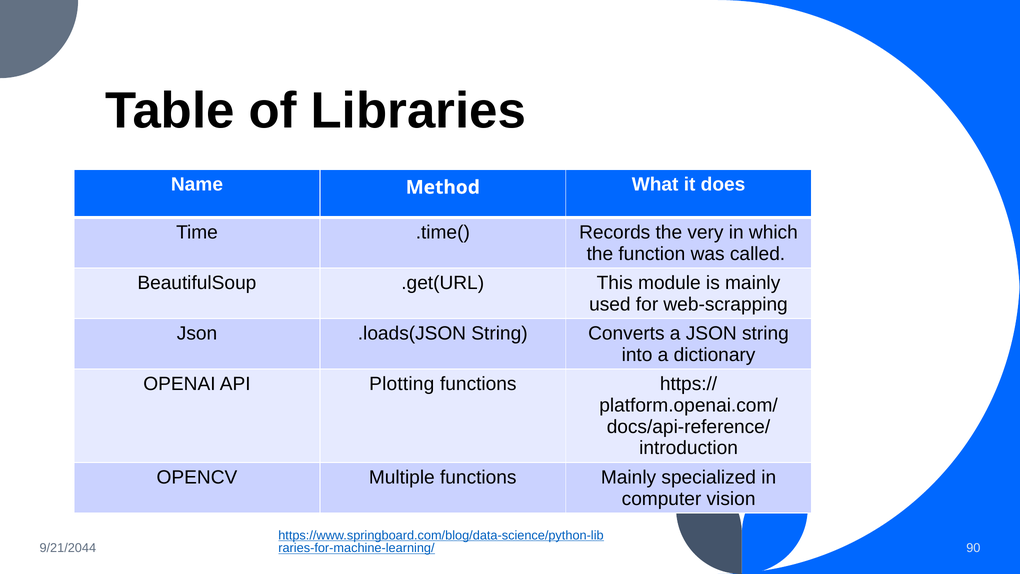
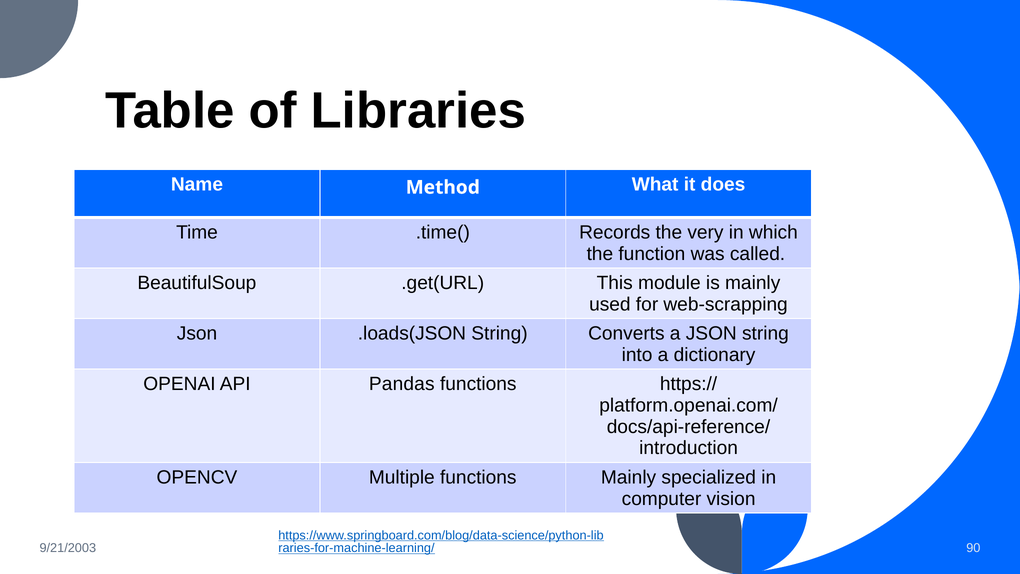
Plotting: Plotting -> Pandas (402, 384)
9/21/2044: 9/21/2044 -> 9/21/2003 (68, 548)
